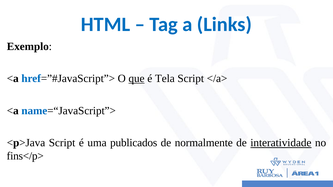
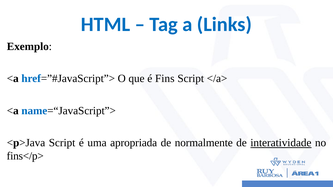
que underline: present -> none (137, 79)
Tela: Tela -> Fins (165, 79)
publicados: publicados -> apropriada (134, 143)
